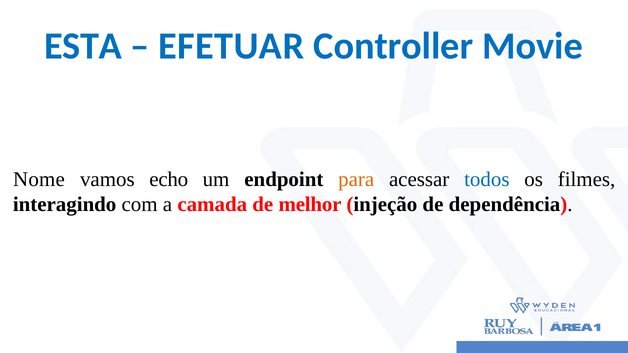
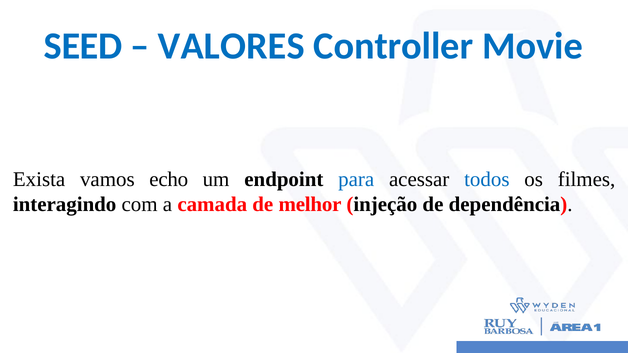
ESTA: ESTA -> SEED (83, 46)
EFETUAR: EFETUAR -> VALORES (231, 46)
Nome: Nome -> Exista (39, 179)
para colour: orange -> blue (356, 179)
